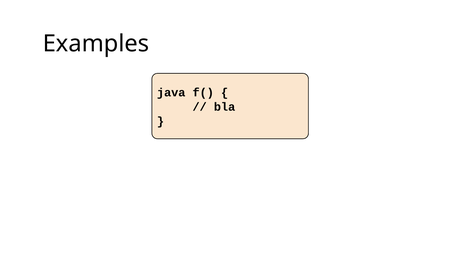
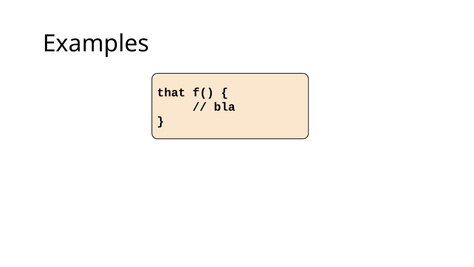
java: java -> that (171, 93)
